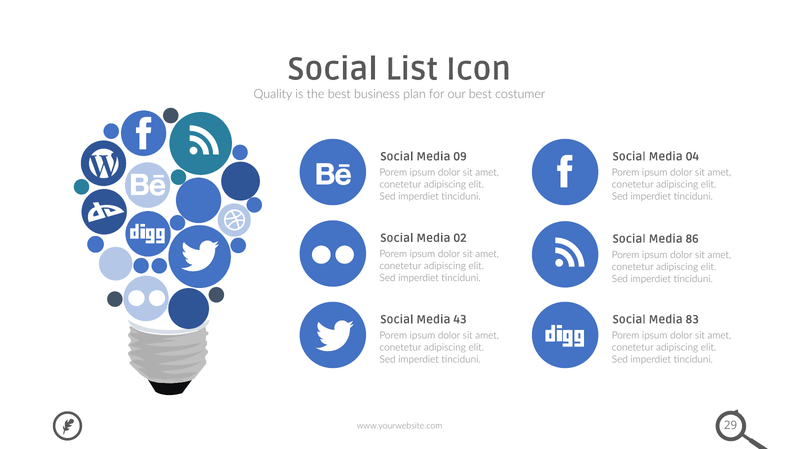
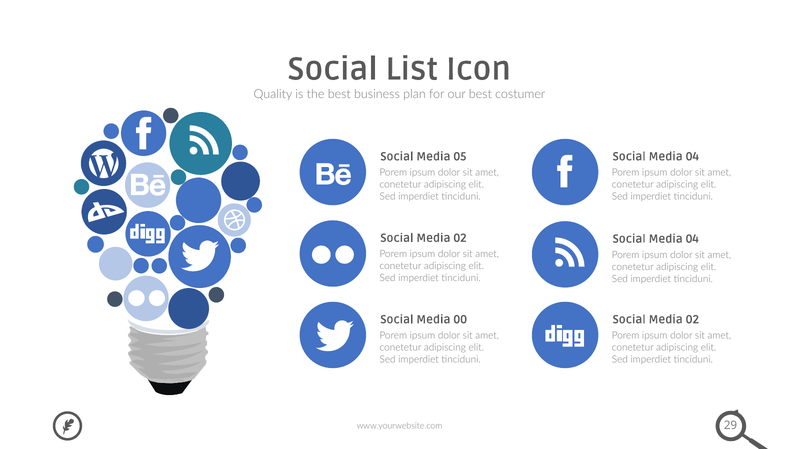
09: 09 -> 05 (460, 157)
86: 86 -> 04 (692, 239)
43: 43 -> 00 (460, 320)
83: 83 -> 02 (692, 320)
